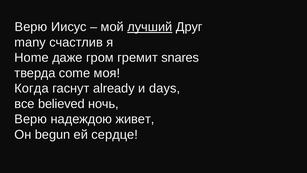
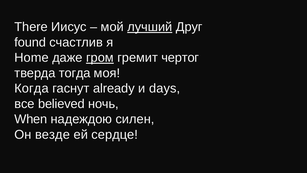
Верю: Верю -> There (31, 27)
many: many -> found (30, 42)
гром underline: none -> present (100, 58)
snares: snares -> чертог (180, 58)
come: come -> тогда (75, 73)
Верю: Верю -> When (31, 119)
живет: живет -> силен (135, 119)
begun: begun -> везде (52, 134)
